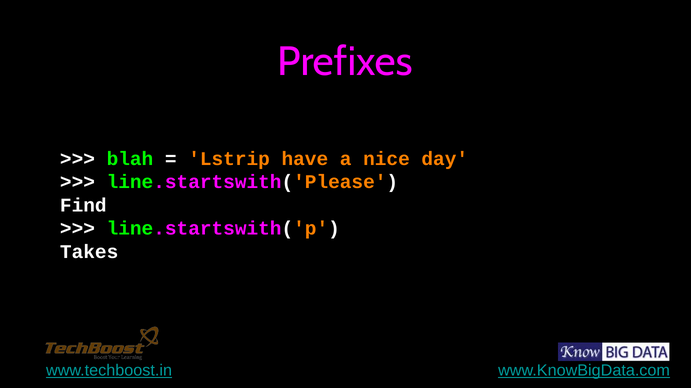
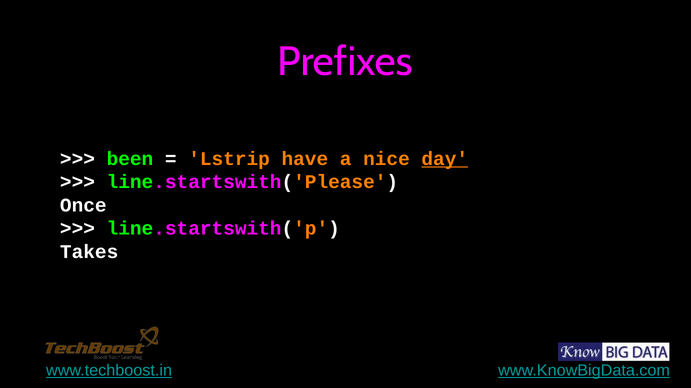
blah: blah -> been (130, 159)
day underline: none -> present (445, 159)
Find: Find -> Once (83, 206)
